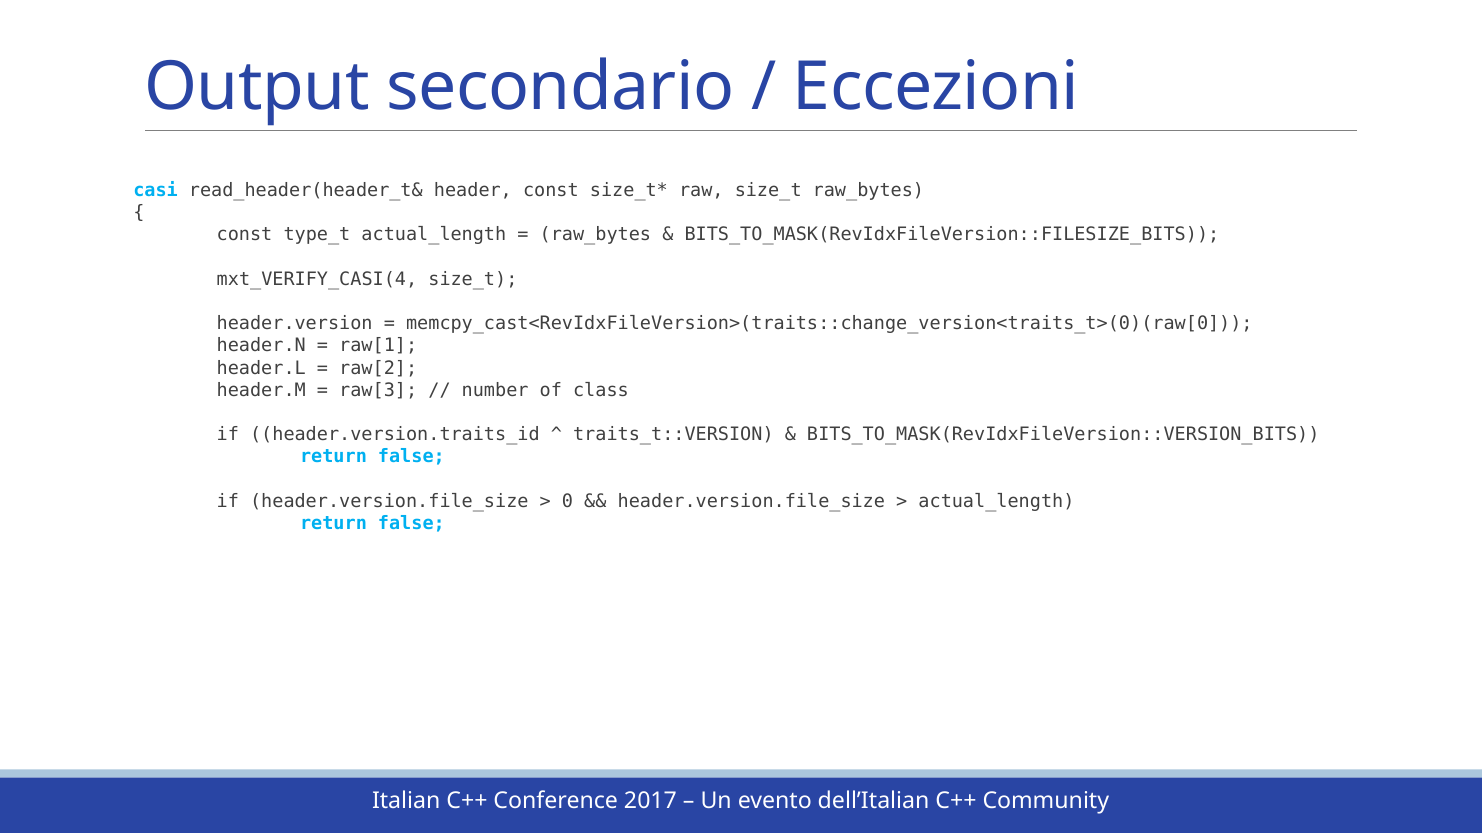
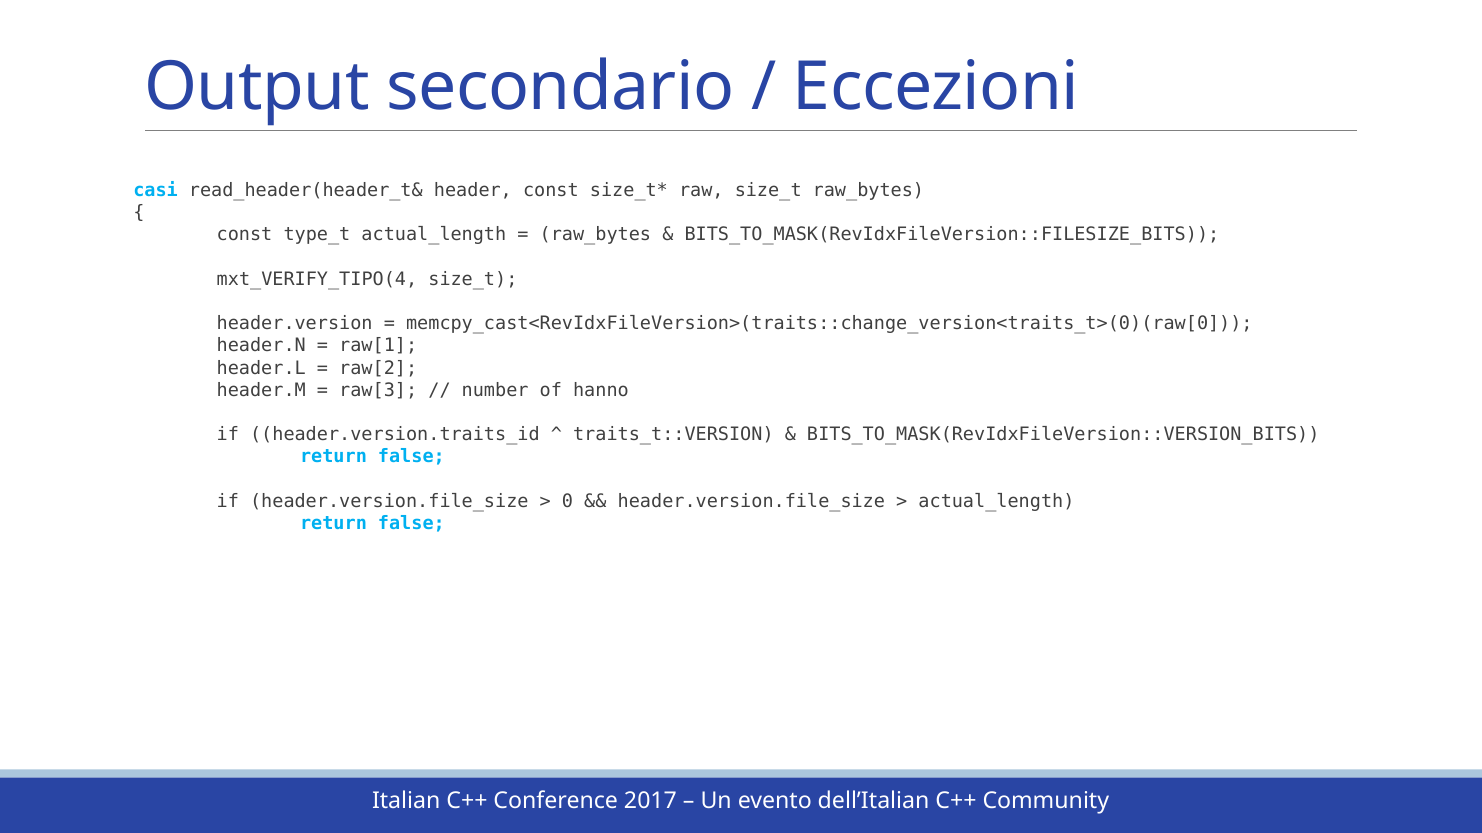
mxt_VERIFY_CASI(4: mxt_VERIFY_CASI(4 -> mxt_VERIFY_TIPO(4 (317, 279)
class: class -> hanno (601, 391)
